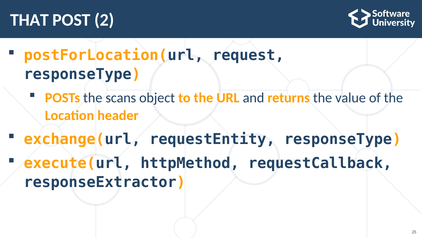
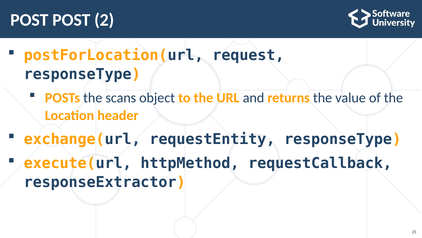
THAT: THAT -> POST (29, 20)
